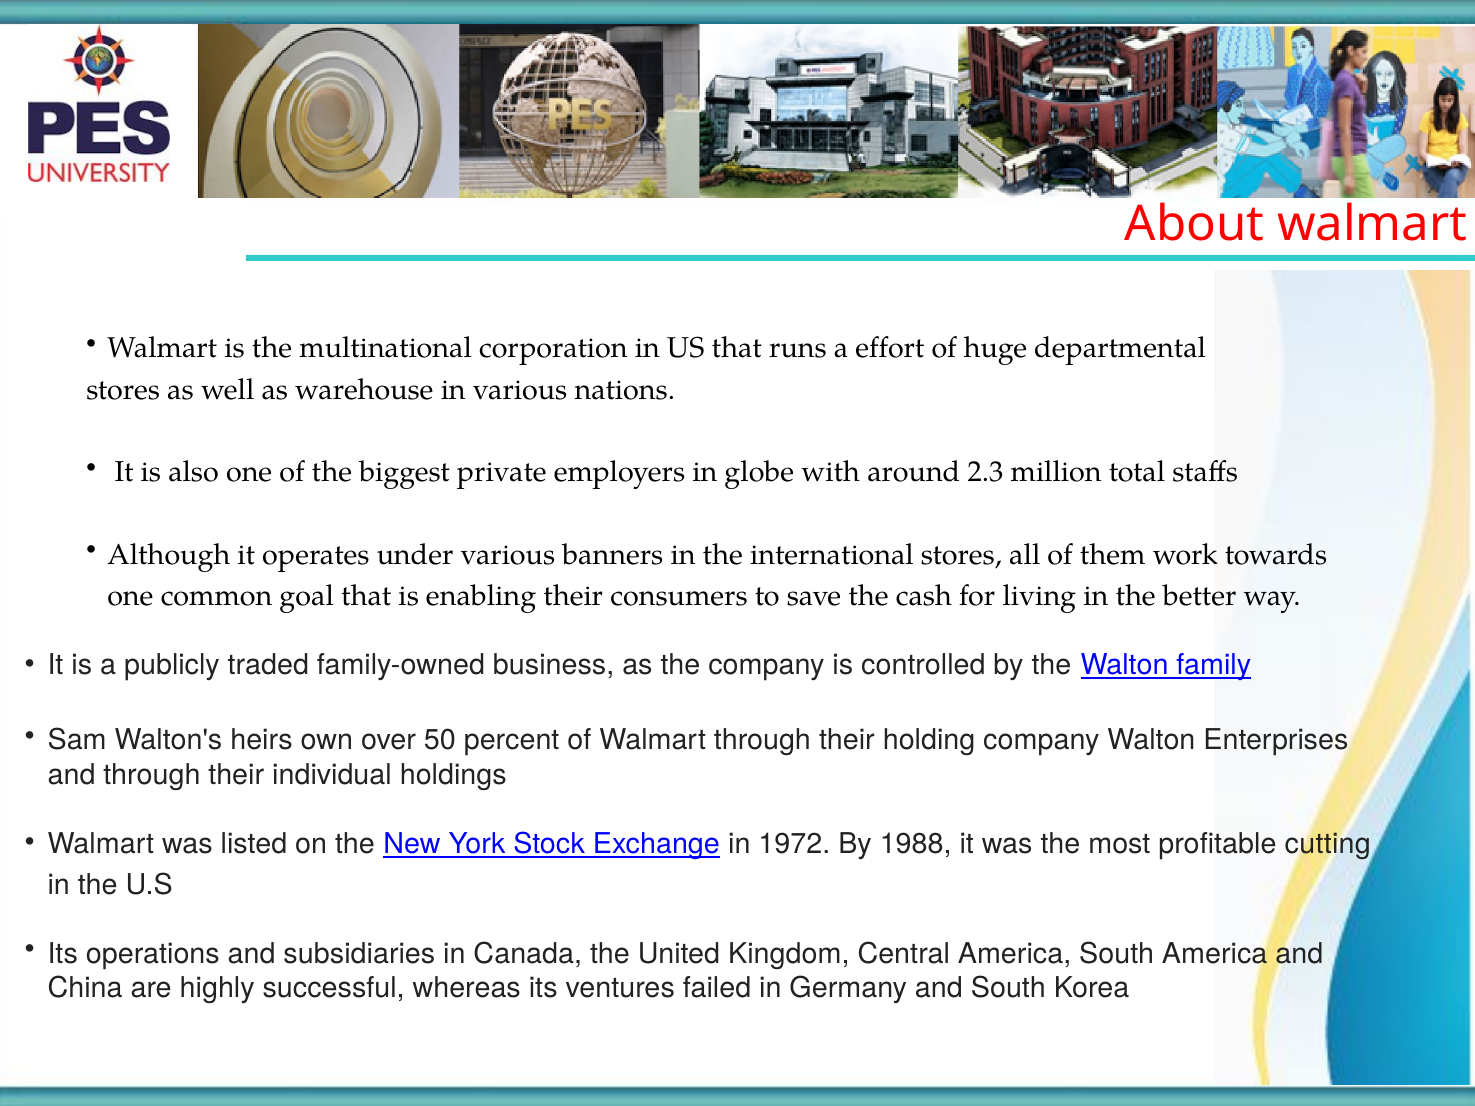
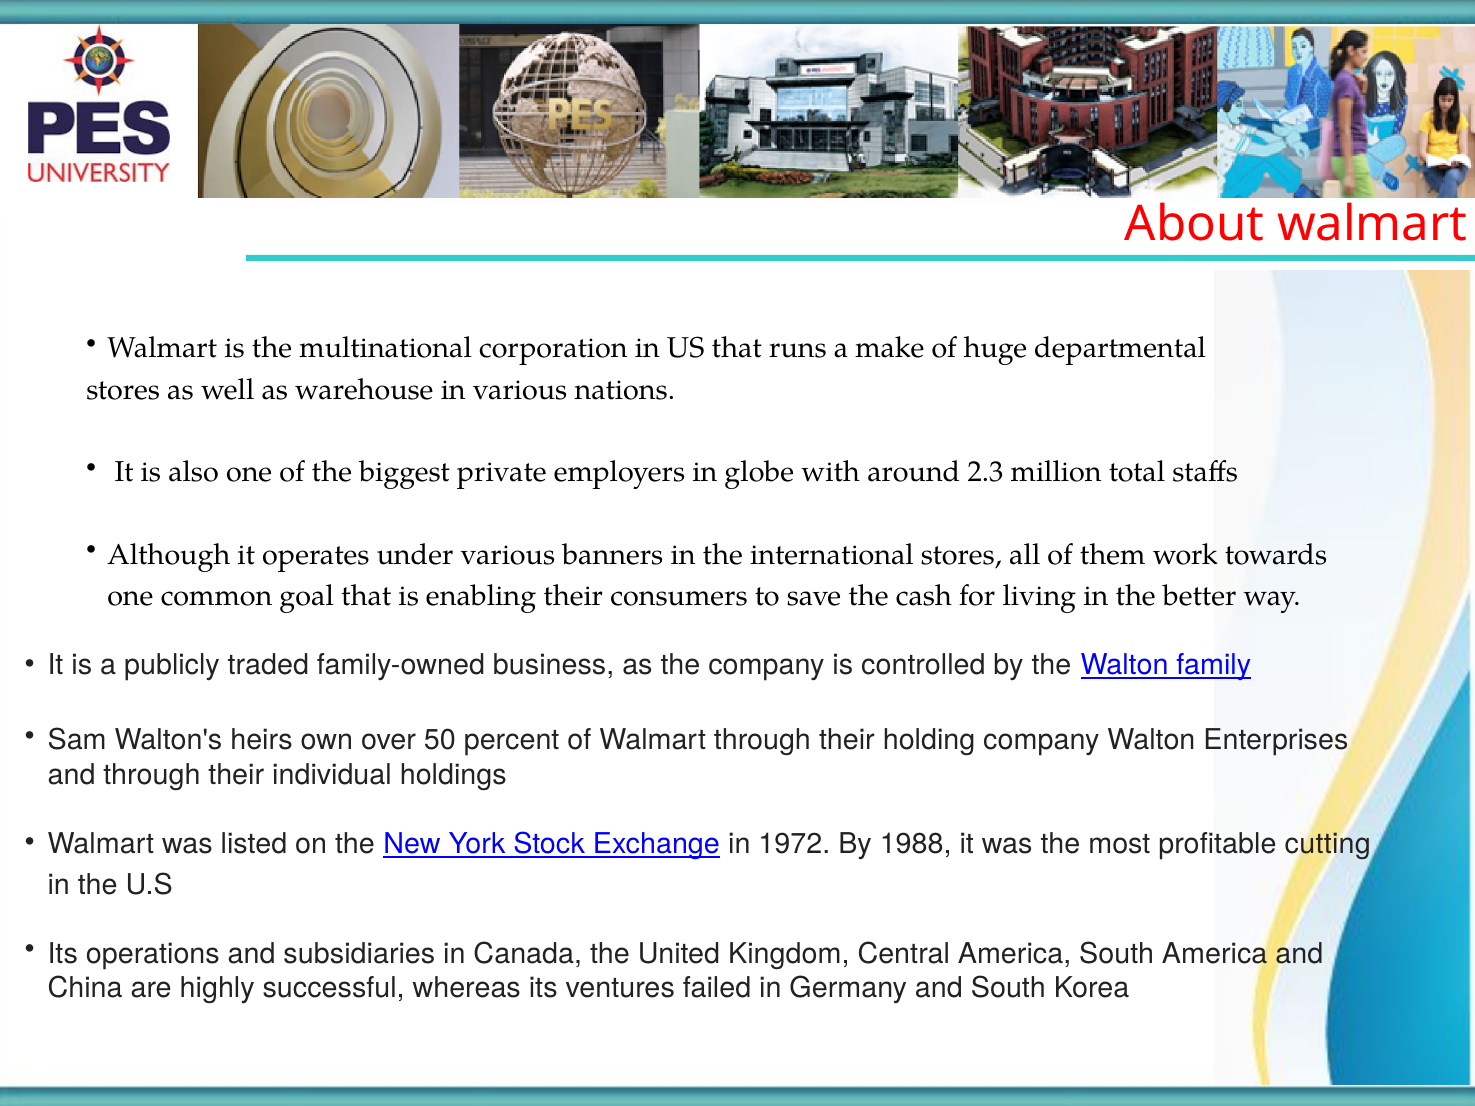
effort: effort -> make (890, 348)
